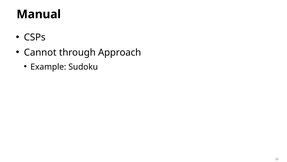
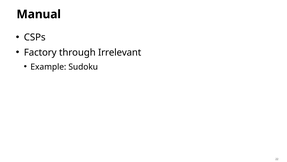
Cannot: Cannot -> Factory (40, 52)
Approach: Approach -> Irrelevant (120, 52)
